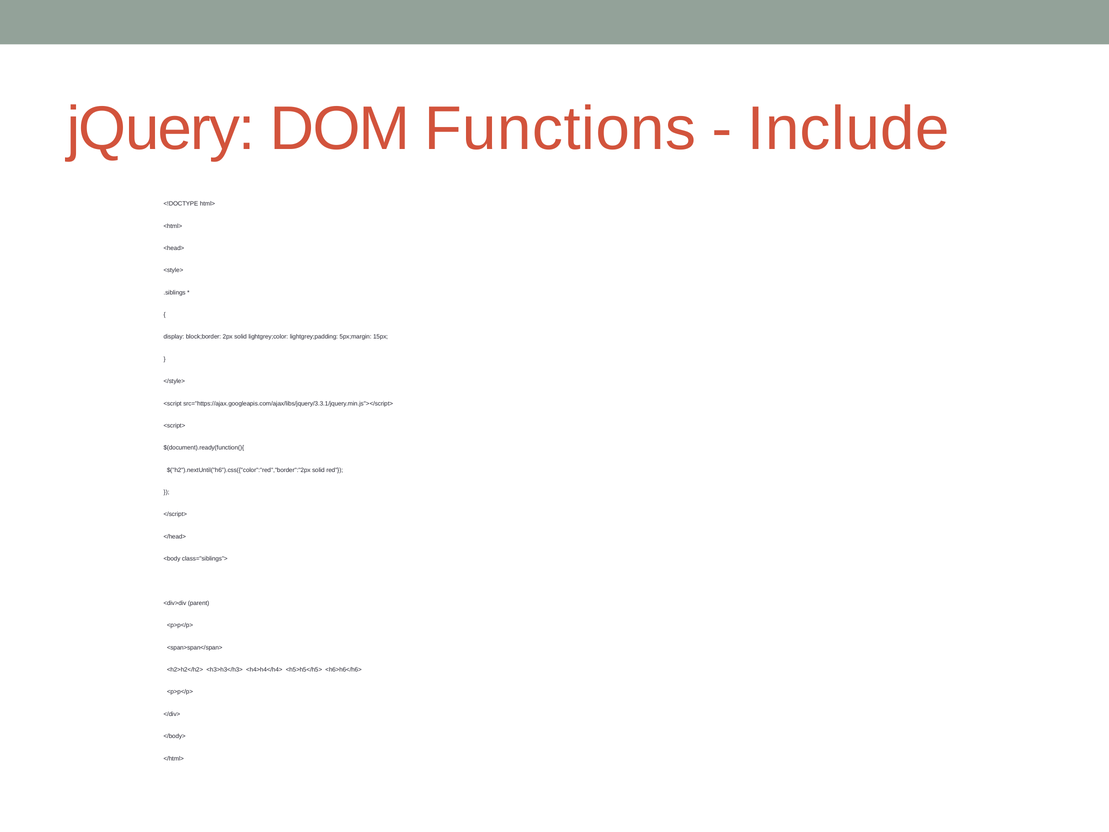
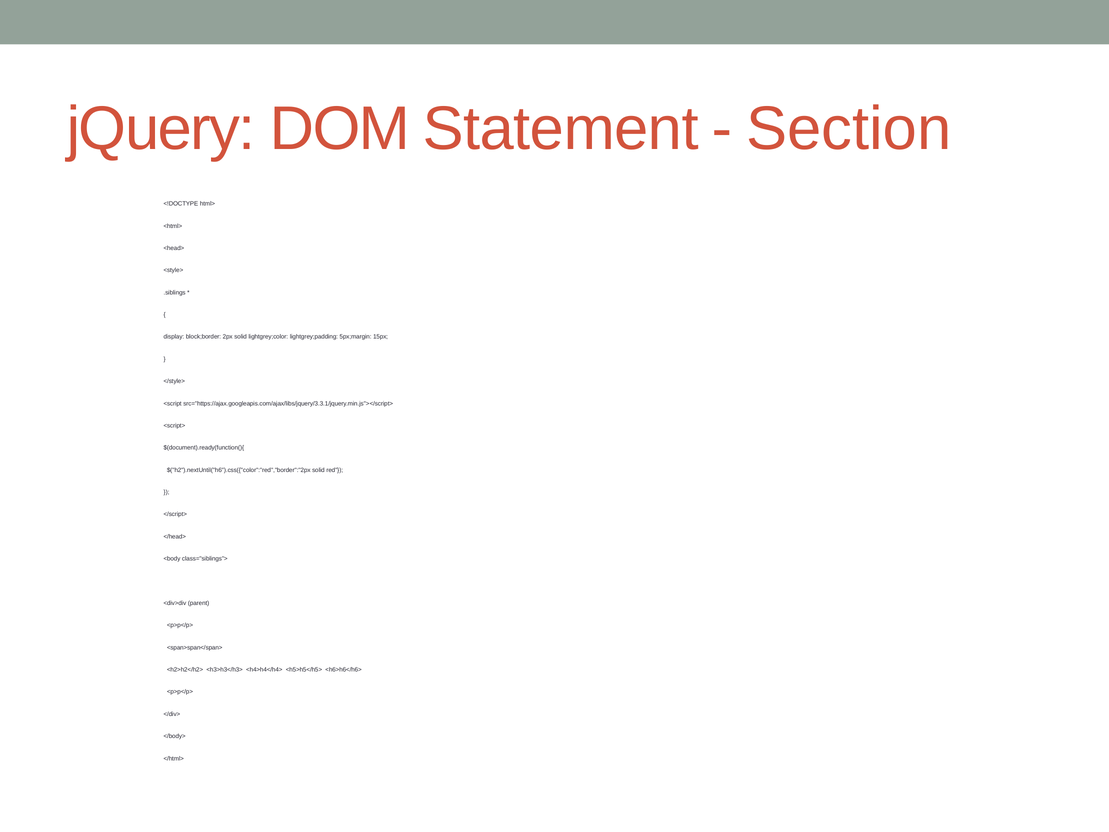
Functions: Functions -> Statement (561, 129)
Include: Include -> Section (849, 129)
